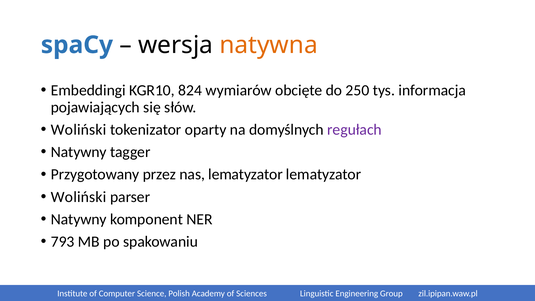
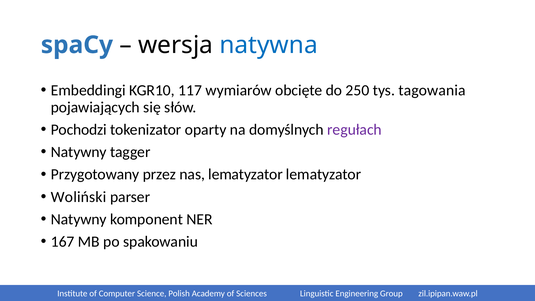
natywna colour: orange -> blue (269, 45)
824: 824 -> 117 (190, 90)
informacja: informacja -> tagowania (432, 90)
Woliński: Woliński -> Pochodzi (79, 130)
793: 793 -> 167 (63, 242)
